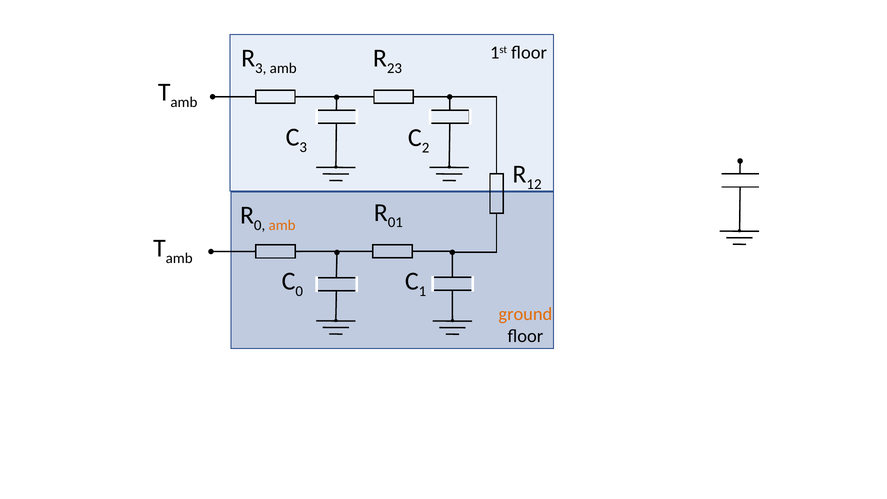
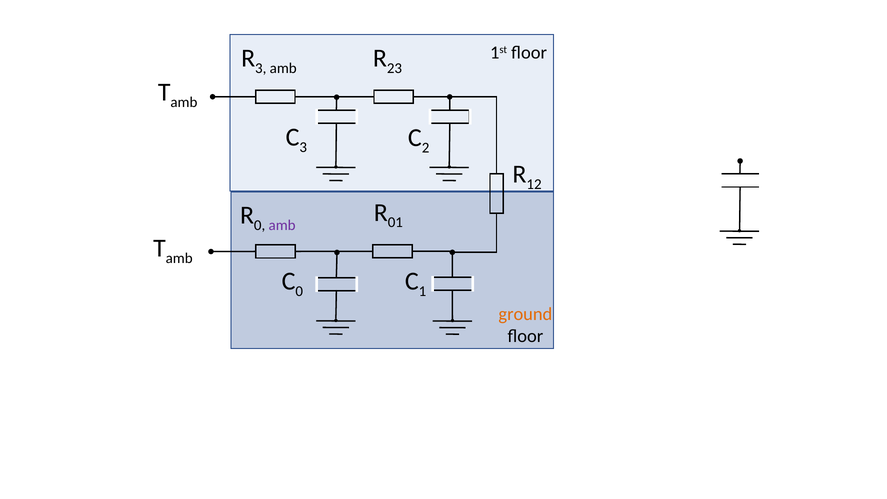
amb colour: orange -> purple (282, 225)
